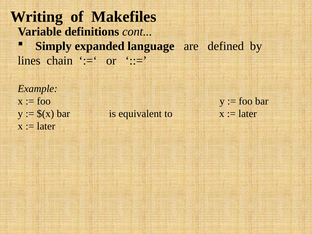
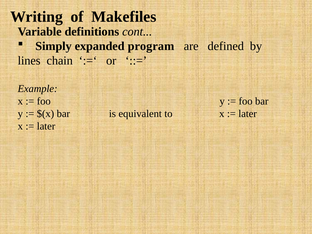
language: language -> program (151, 46)
